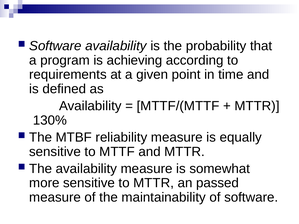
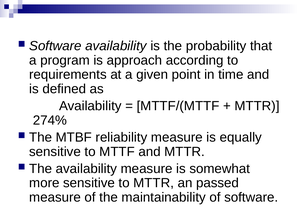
achieving: achieving -> approach (134, 60)
130%: 130% -> 274% (50, 120)
